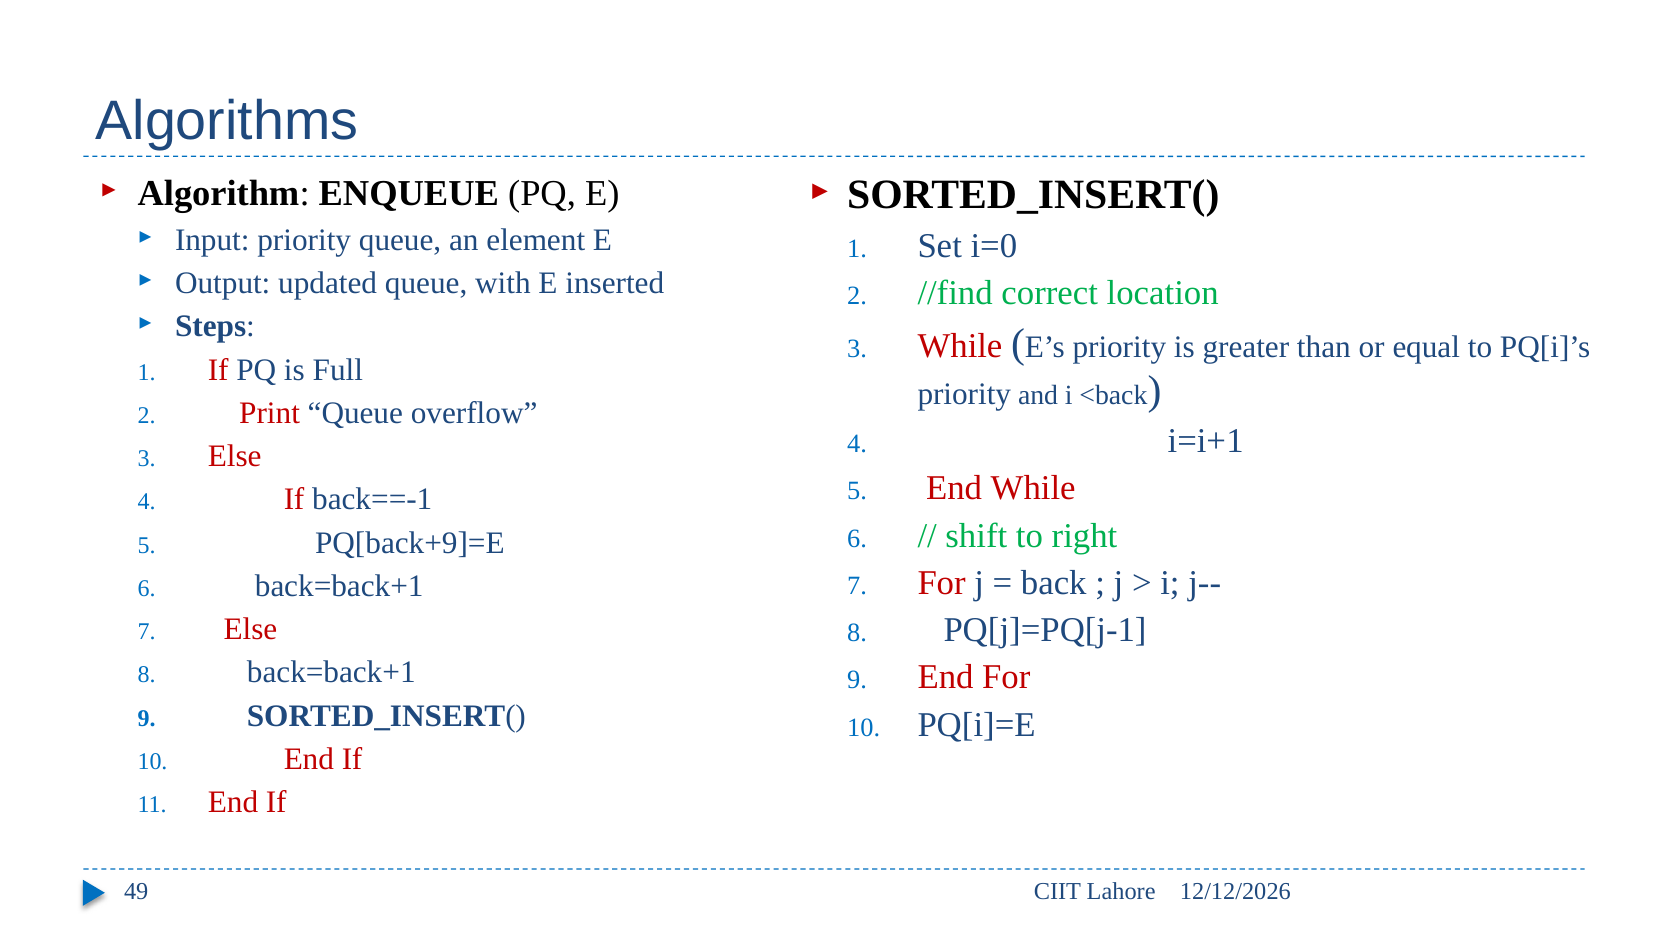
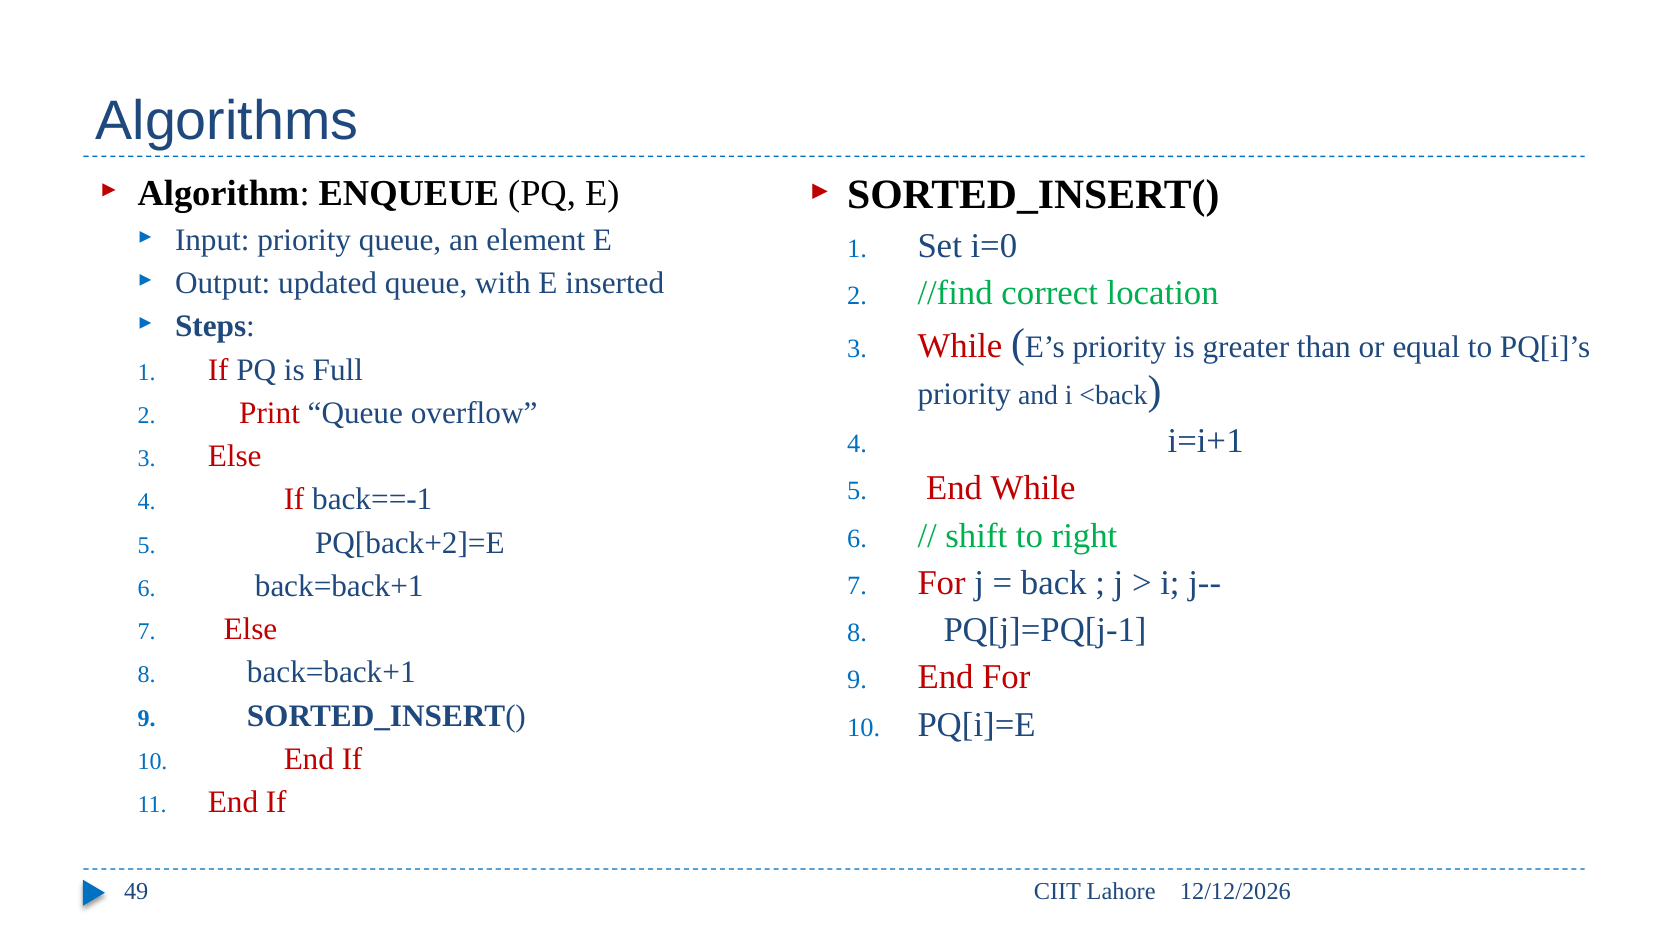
PQ[back+9]=E: PQ[back+9]=E -> PQ[back+2]=E (410, 543)
